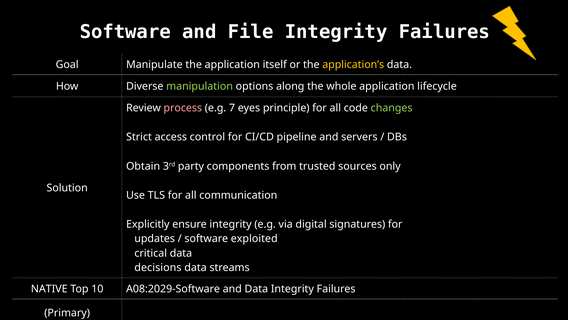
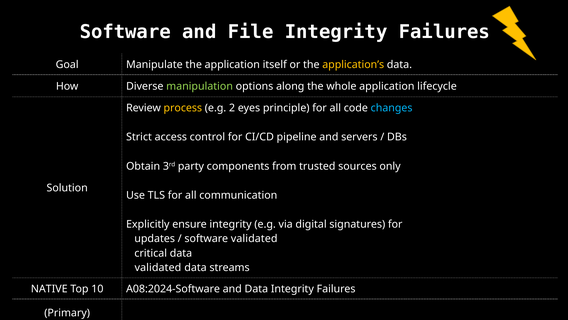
process colour: pink -> yellow (183, 108)
7: 7 -> 2 (232, 108)
changes colour: light green -> light blue (392, 108)
software exploited: exploited -> validated (254, 238)
decisions: decisions -> validated (158, 267)
A08:2029-Software: A08:2029-Software -> A08:2024-Software (173, 289)
